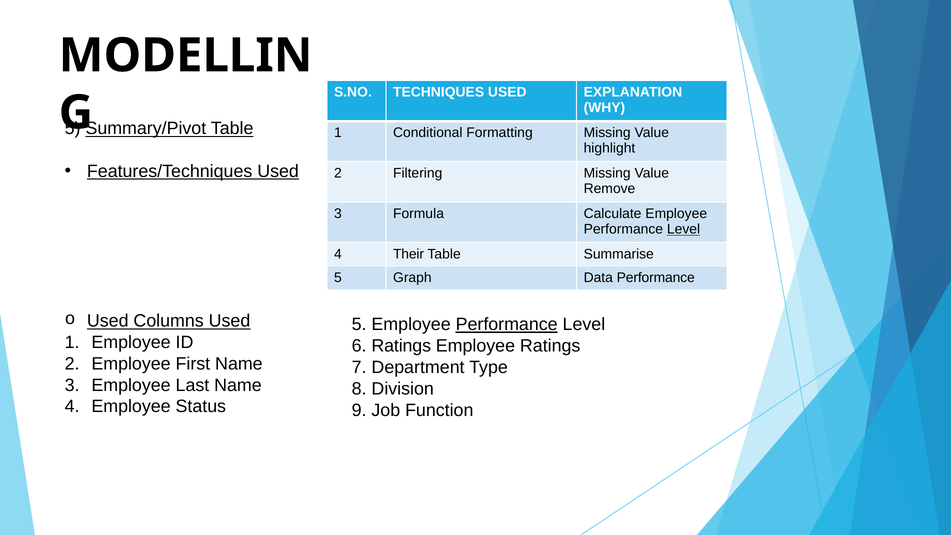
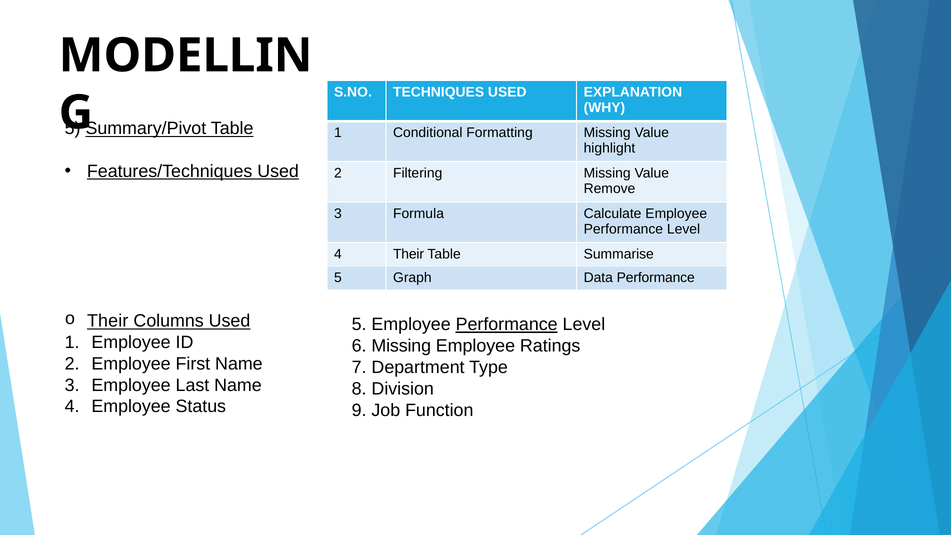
Level underline: present -> none (684, 229)
Used: Used -> Their (108, 321)
6 Ratings: Ratings -> Missing (401, 346)
